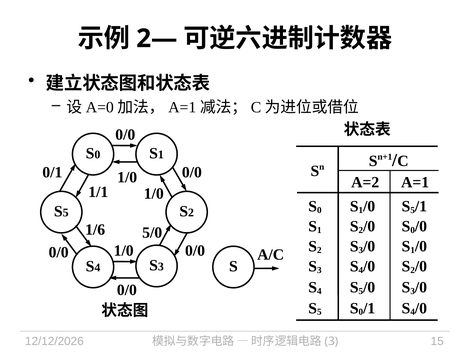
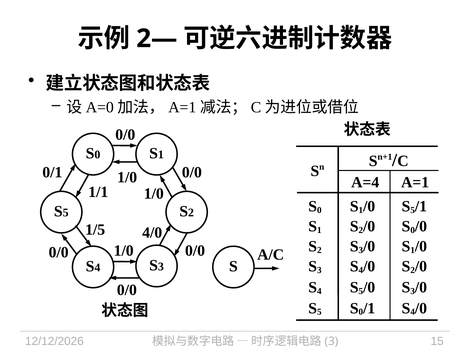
A=2: A=2 -> A=4 (365, 183)
1/6: 1/6 -> 1/5 (95, 230)
5/0: 5/0 -> 4/0 (152, 233)
